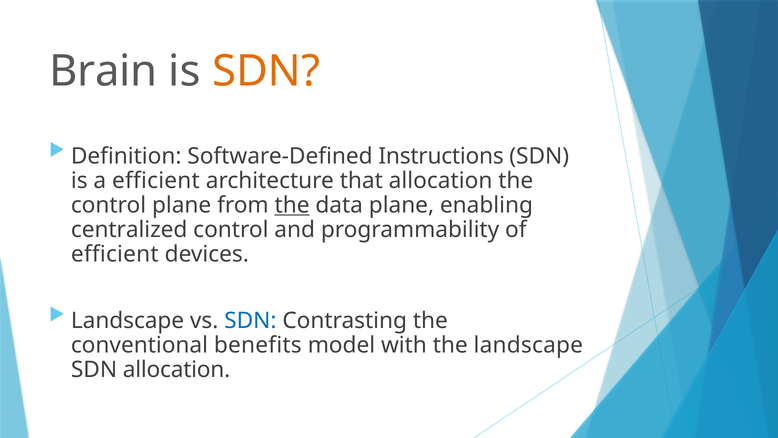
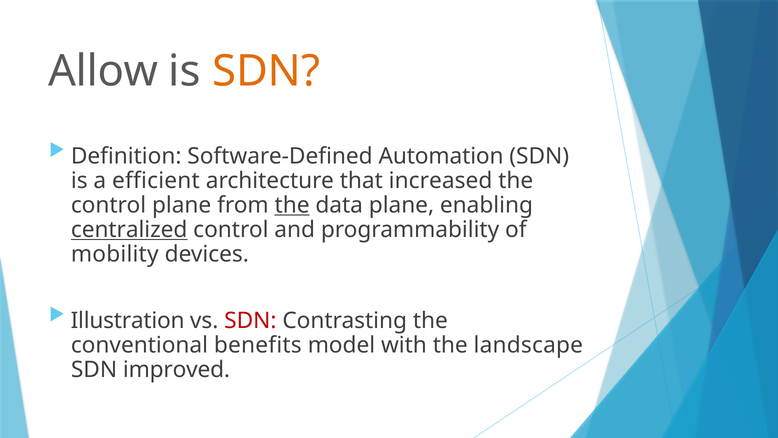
Brain: Brain -> Allow (103, 71)
Instructions: Instructions -> Automation (441, 156)
that allocation: allocation -> increased (441, 181)
centralized underline: none -> present (129, 230)
efficient: efficient -> mobility (115, 254)
Landscape: Landscape -> Illustration (128, 320)
SDN colour: blue -> red (250, 320)
SDN allocation: allocation -> improved (177, 369)
